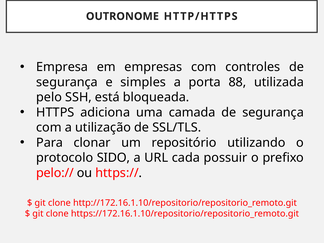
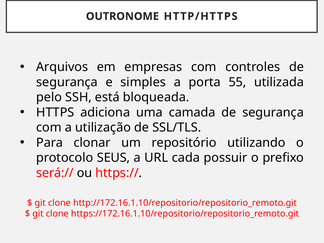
Empresa: Empresa -> Arquivos (62, 67)
88: 88 -> 55 (237, 82)
SIDO: SIDO -> SEUS (113, 158)
pelo://: pelo:// -> será:// (55, 173)
